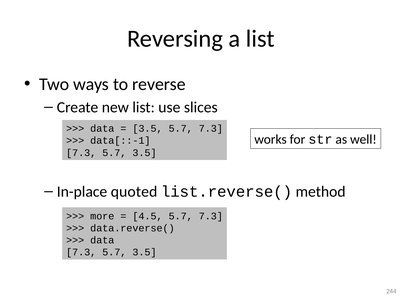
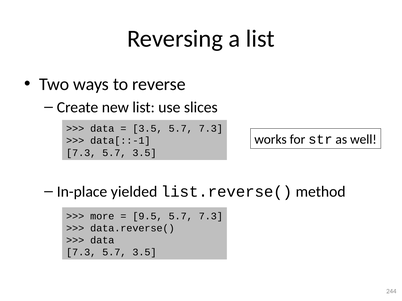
quoted: quoted -> yielded (134, 192)
4.5: 4.5 -> 9.5 (148, 216)
